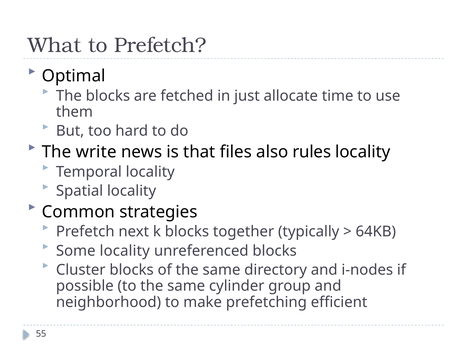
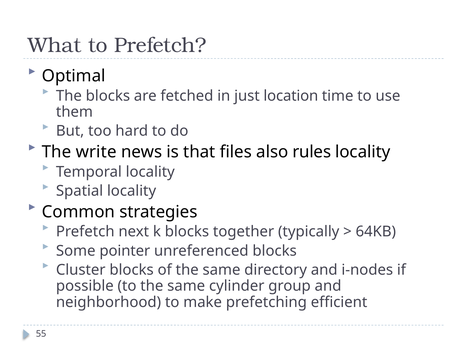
allocate: allocate -> location (291, 96)
Some locality: locality -> pointer (125, 250)
